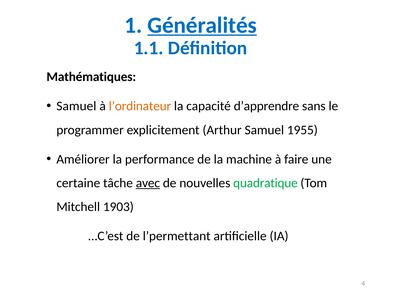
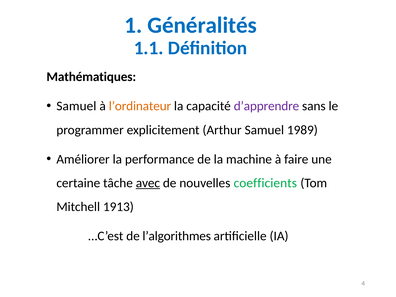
Généralités underline: present -> none (202, 25)
d’apprendre colour: black -> purple (266, 106)
1955: 1955 -> 1989 (302, 130)
quadratique: quadratique -> coefficients (265, 183)
1903: 1903 -> 1913 (118, 207)
l’permettant: l’permettant -> l’algorithmes (177, 236)
